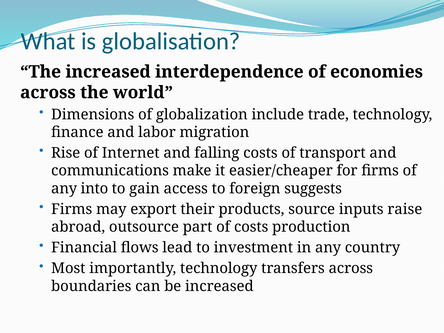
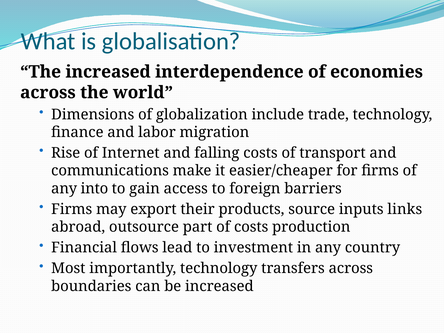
suggests: suggests -> barriers (313, 189)
raise: raise -> links (405, 209)
